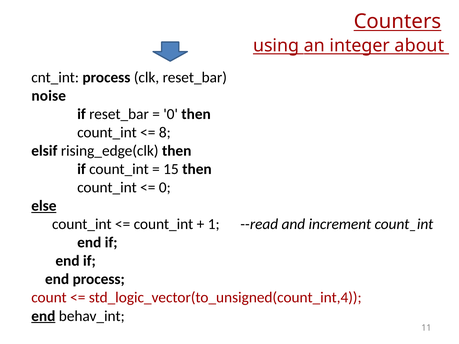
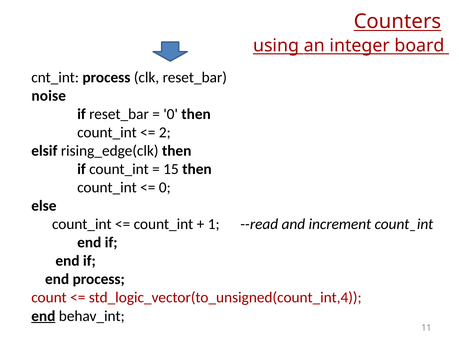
about: about -> board (419, 46)
8: 8 -> 2 (165, 133)
else underline: present -> none (44, 206)
